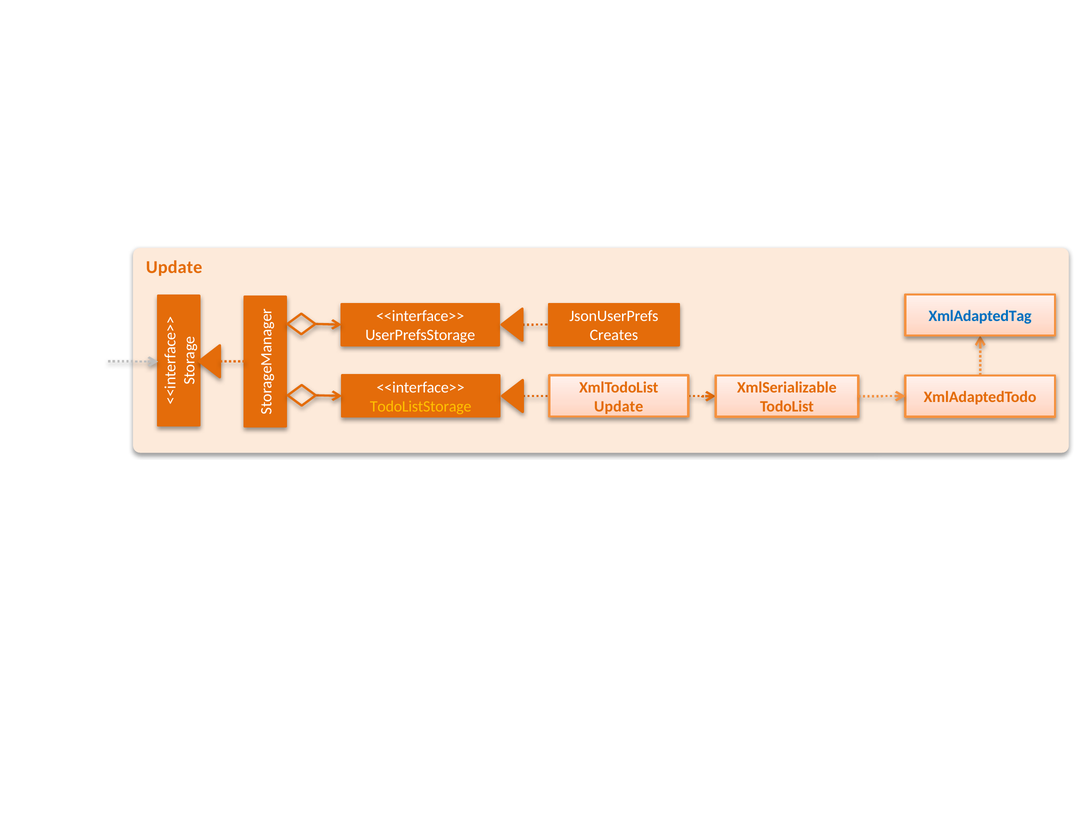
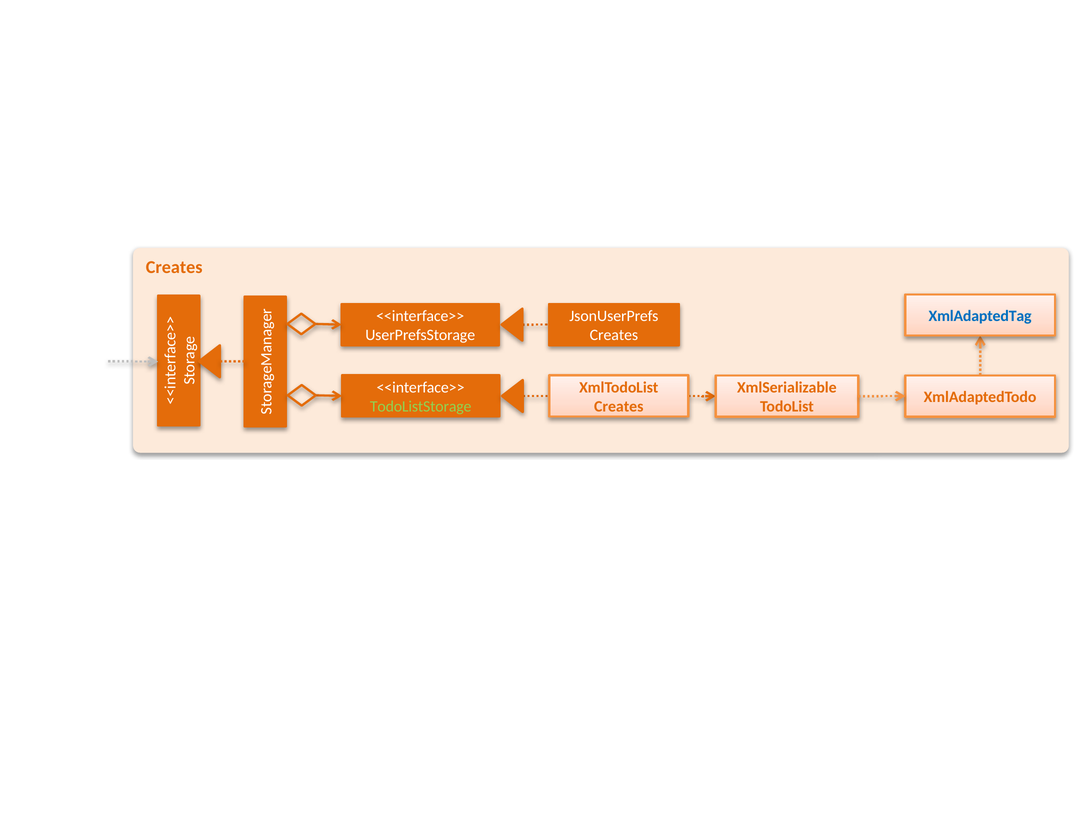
Update: Update -> Creates (174, 268)
TodoListStorage colour: yellow -> light green (421, 407)
Update: Update -> Creates (619, 407)
